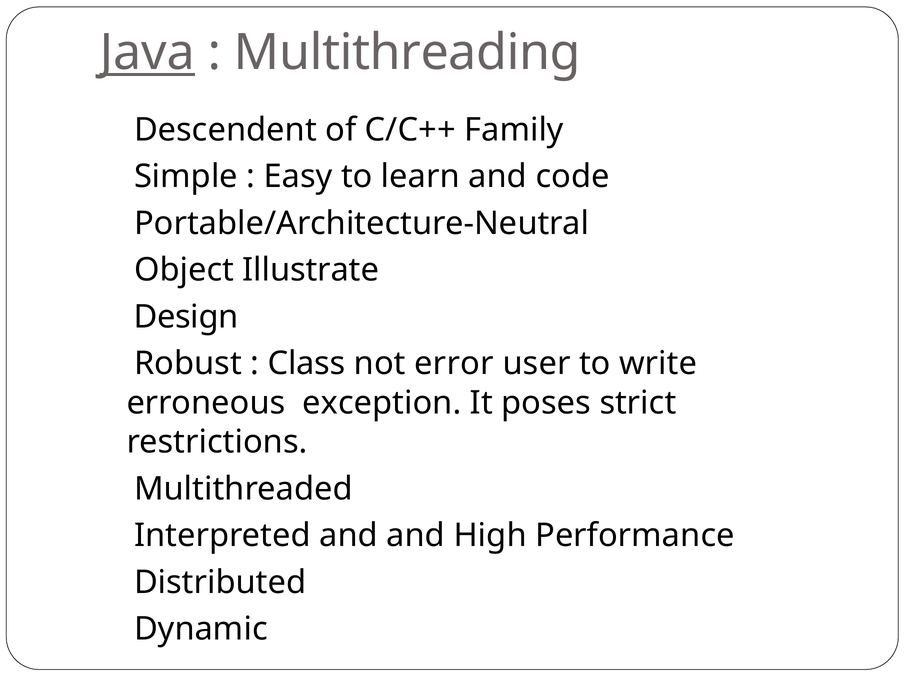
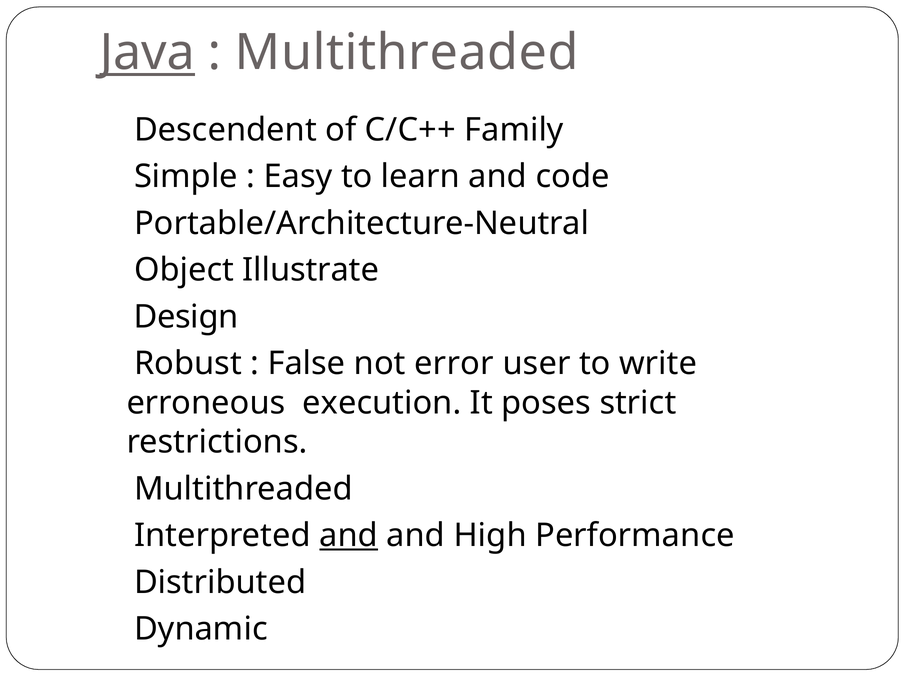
Multithreading: Multithreading -> Multithreaded (407, 53)
Class: Class -> False (307, 363)
exception: exception -> execution (382, 403)
and underline: none -> present (349, 535)
